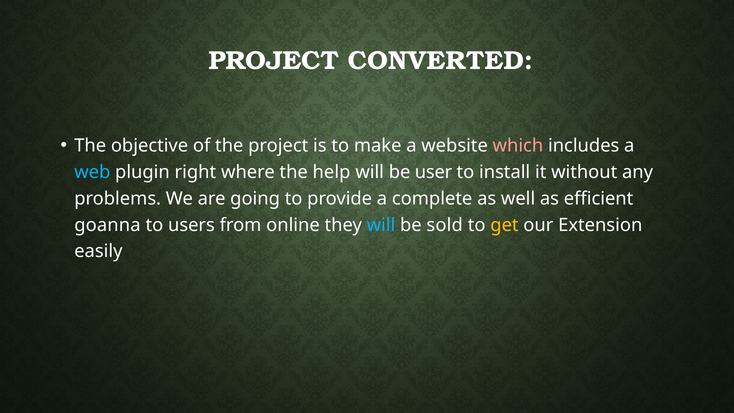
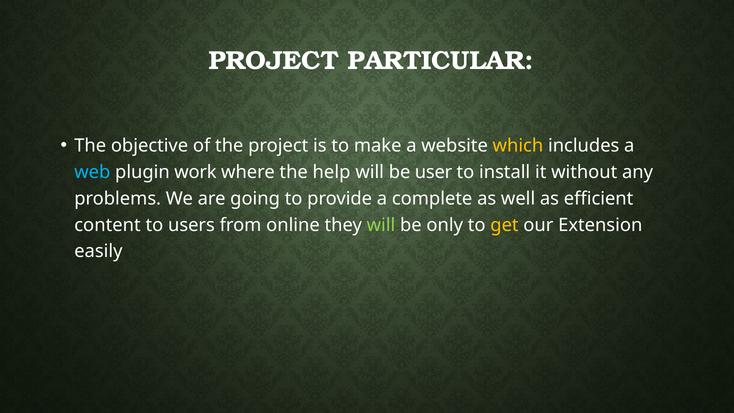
CONVERTED: CONVERTED -> PARTICULAR (440, 61)
which colour: pink -> yellow (518, 146)
right: right -> work (195, 172)
goanna: goanna -> content (107, 225)
will colour: light blue -> light green (381, 225)
sold: sold -> only (445, 225)
